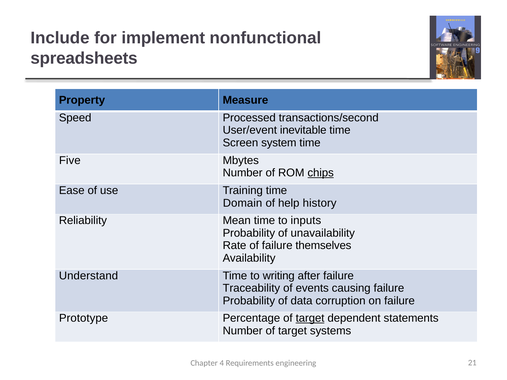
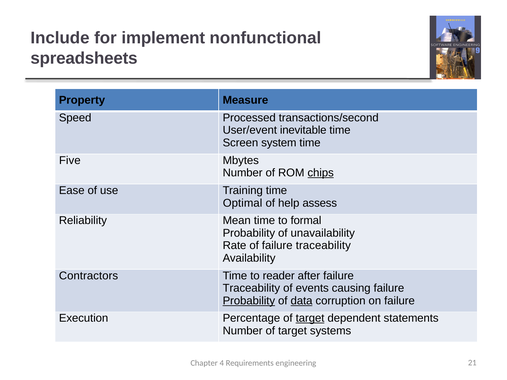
Domain: Domain -> Optimal (243, 203)
history: history -> assess (320, 203)
inputs: inputs -> formal (306, 221)
of failure themselves: themselves -> traceability (323, 246)
Understand: Understand -> Contractors (89, 276)
writing: writing -> reader (279, 276)
Probability underline: none -> present (249, 301)
data underline: none -> present (302, 301)
Prototype: Prototype -> Execution (84, 318)
